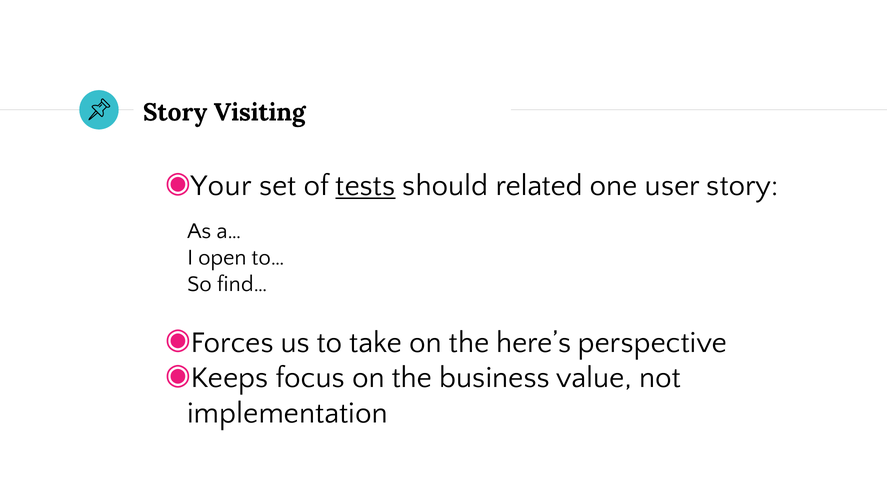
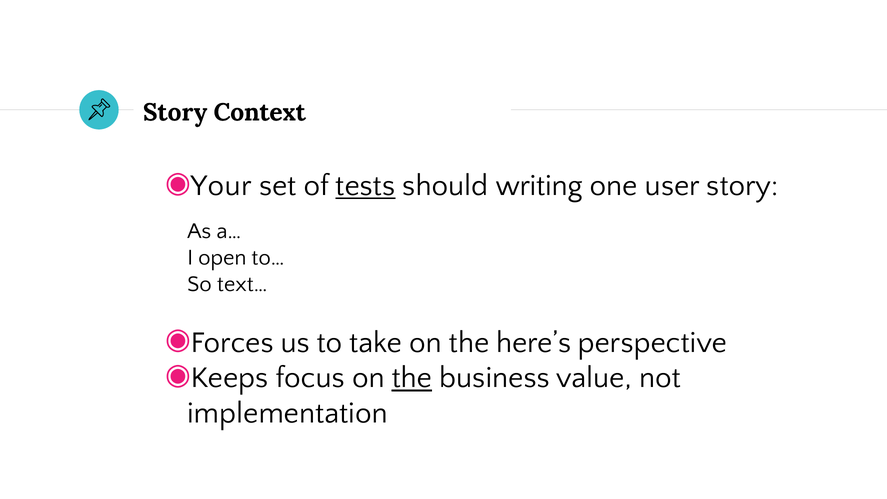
Visiting: Visiting -> Context (260, 112)
related: related -> writing (539, 185)
find…: find… -> text… (242, 284)
the underline: none -> present (412, 378)
